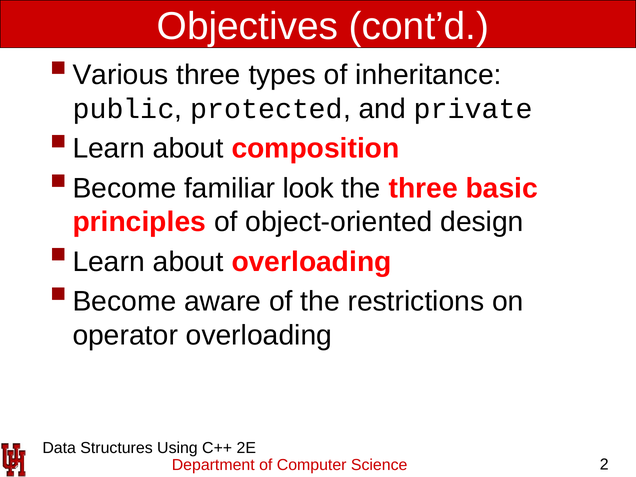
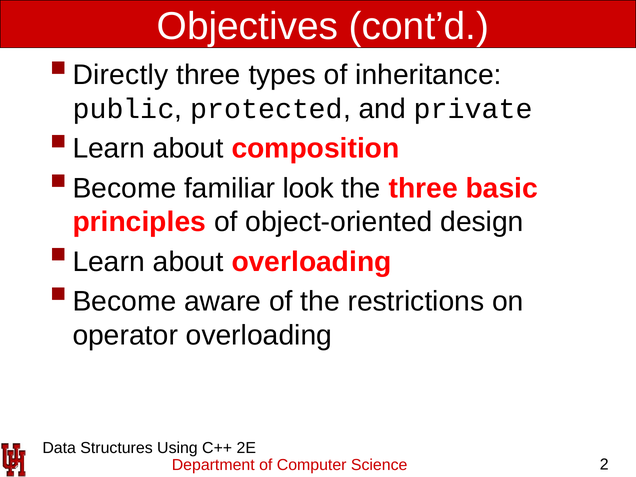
Various: Various -> Directly (120, 75)
